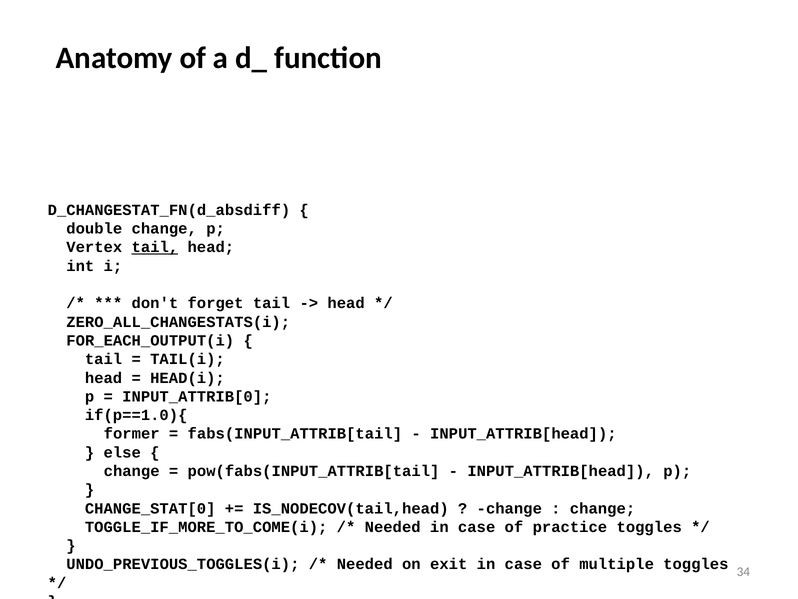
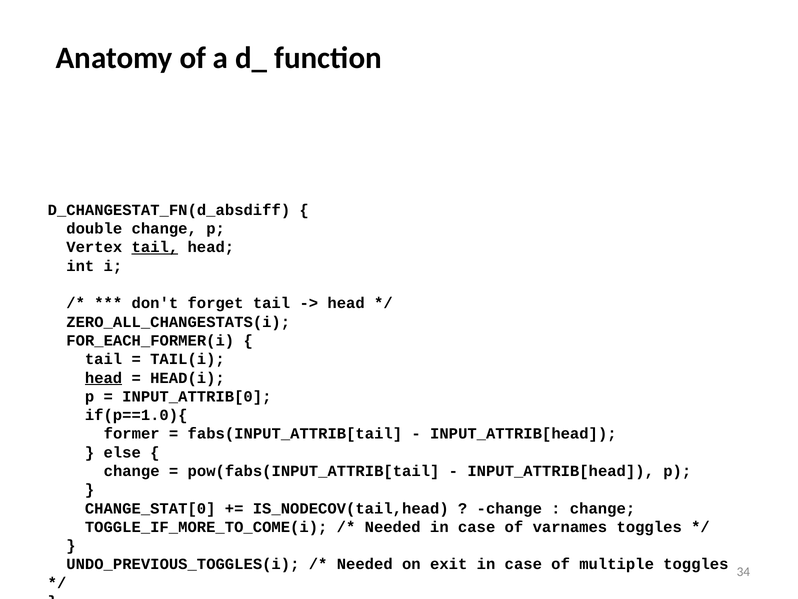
FOR_EACH_OUTPUT(i: FOR_EACH_OUTPUT(i -> FOR_EACH_FORMER(i (150, 340)
head underline: none -> present (104, 378)
practice: practice -> varnames (570, 527)
